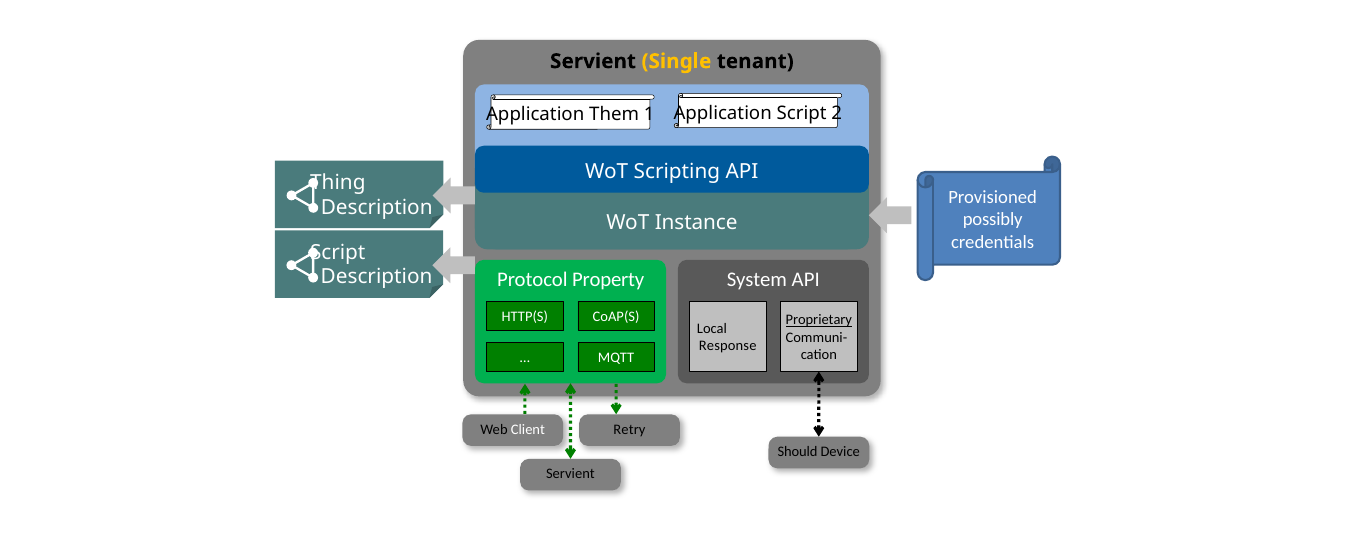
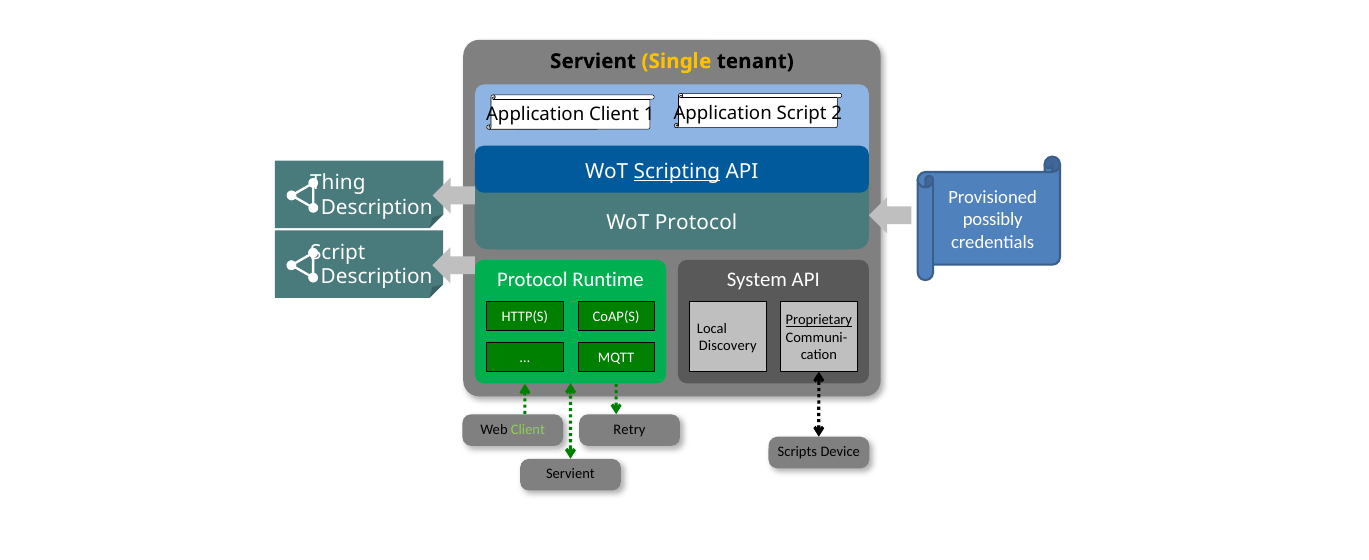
Application Them: Them -> Client (614, 114)
Scripting underline: none -> present (677, 172)
WoT Instance: Instance -> Protocol (696, 223)
Property: Property -> Runtime (608, 280)
Response: Response -> Discovery (728, 346)
Client colour: white -> light green (528, 430)
Should: Should -> Scripts (797, 452)
